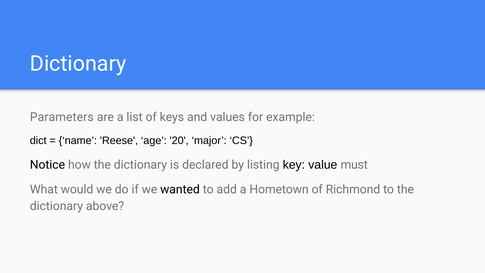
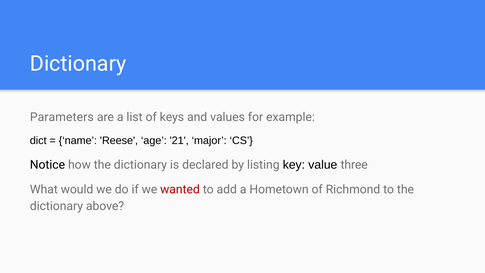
20: 20 -> 21 (179, 141)
must: must -> three (354, 165)
wanted colour: black -> red (180, 189)
